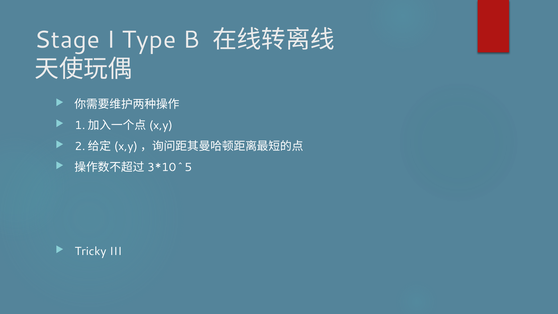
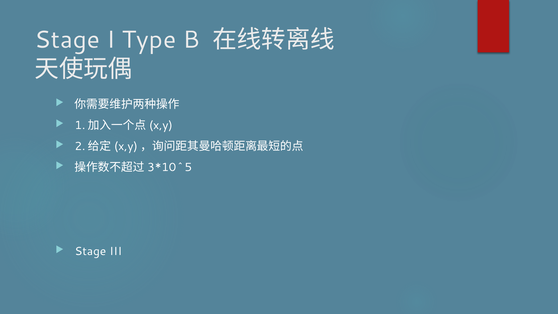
Tricky: Tricky -> Stage (90, 251)
